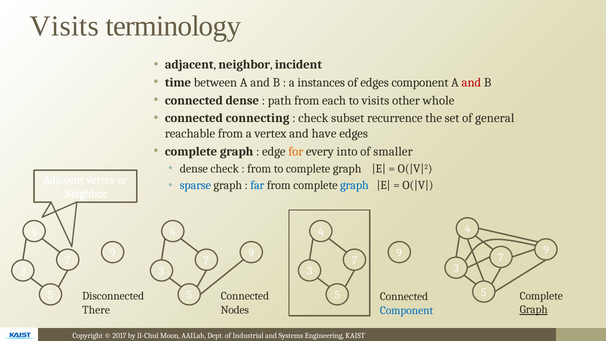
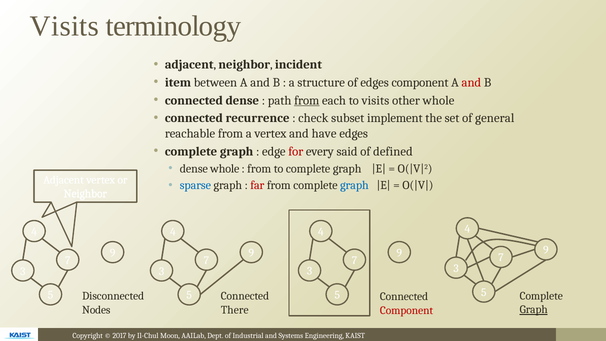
time: time -> item (178, 82)
instances: instances -> structure (321, 82)
from underline: none -> present (307, 100)
connecting: connecting -> recurrence (258, 118)
recurrence: recurrence -> implement (395, 118)
for colour: orange -> red (296, 151)
into: into -> said (347, 151)
smaller: smaller -> defined (393, 151)
dense check: check -> whole (225, 169)
far colour: blue -> red (257, 185)
There: There -> Nodes (96, 310)
Nodes: Nodes -> There (235, 310)
Component colour: blue -> red (407, 310)
